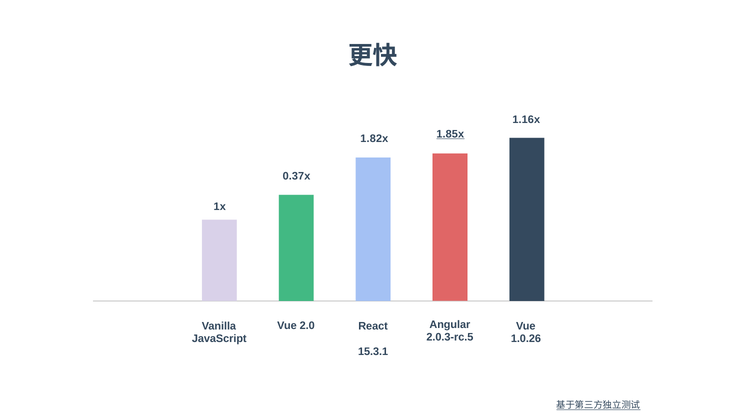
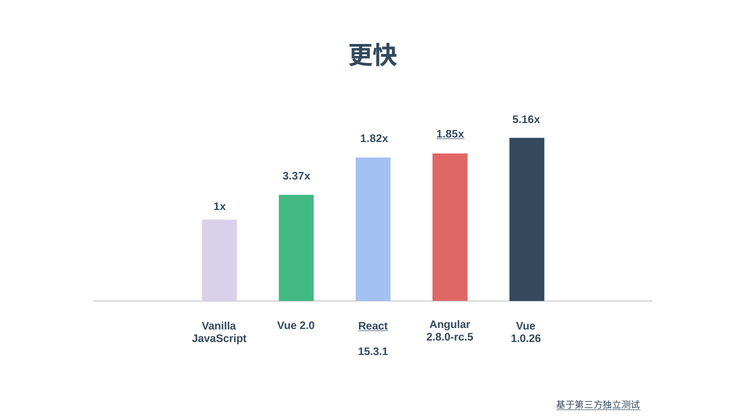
1.16x: 1.16x -> 5.16x (526, 119)
0.37x: 0.37x -> 3.37x (296, 176)
React underline: none -> present (373, 326)
2.0.3-rc.5: 2.0.3-rc.5 -> 2.8.0-rc.5 (450, 337)
